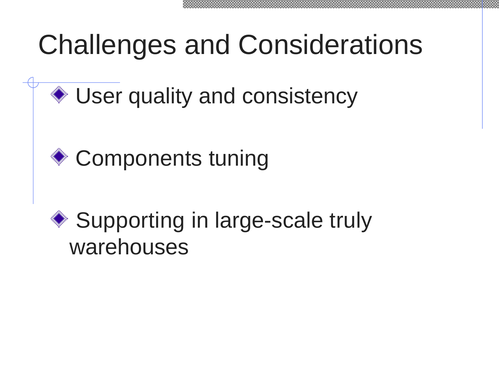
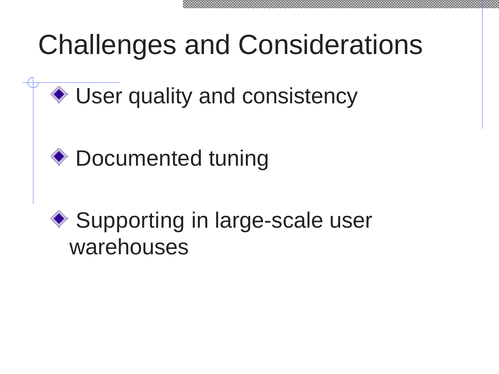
Components: Components -> Documented (139, 158)
large-scale truly: truly -> user (351, 221)
